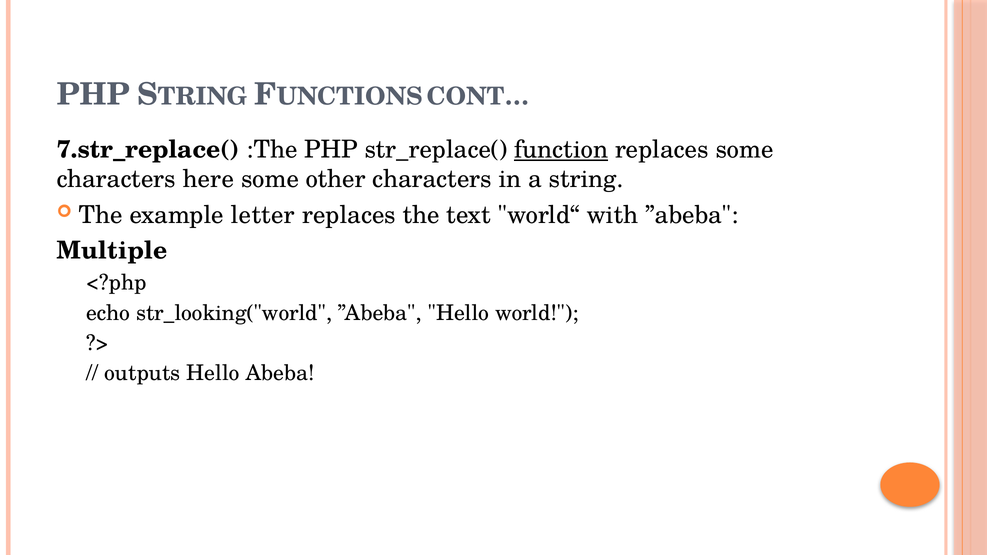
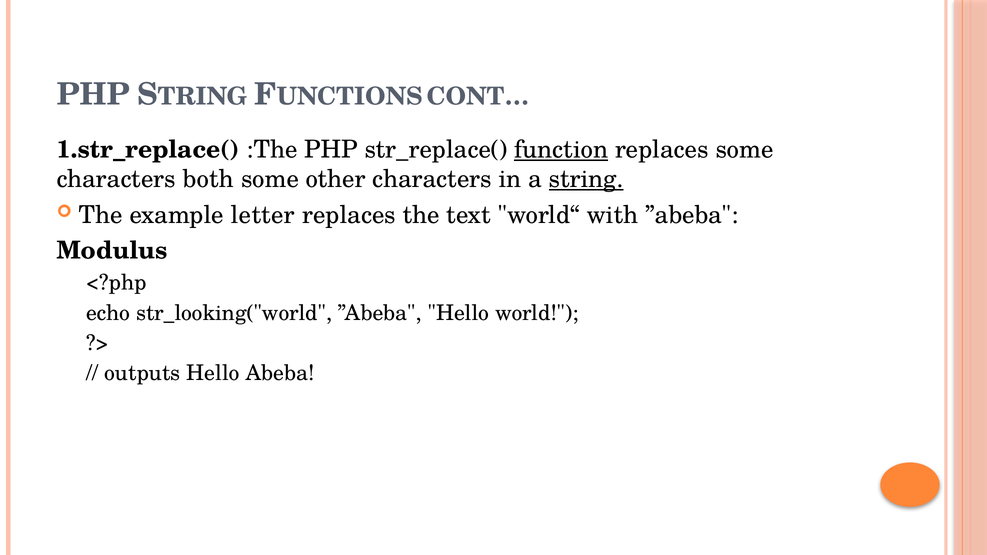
7.str_replace(: 7.str_replace( -> 1.str_replace( (148, 150)
here: here -> both (208, 179)
string underline: none -> present (586, 179)
Multiple: Multiple -> Modulus (112, 251)
